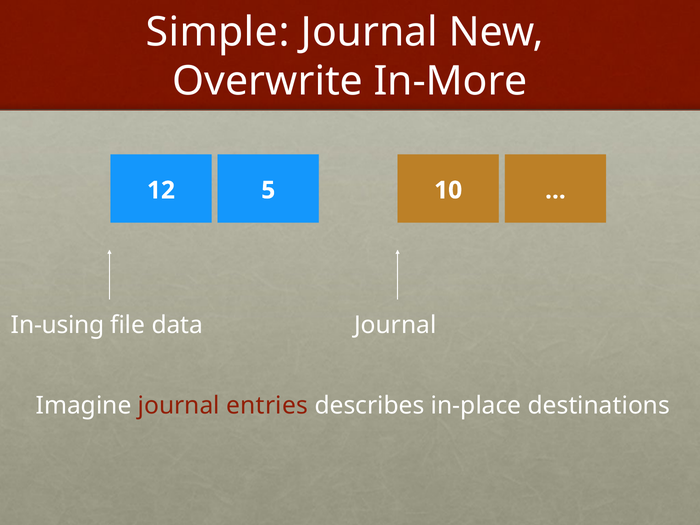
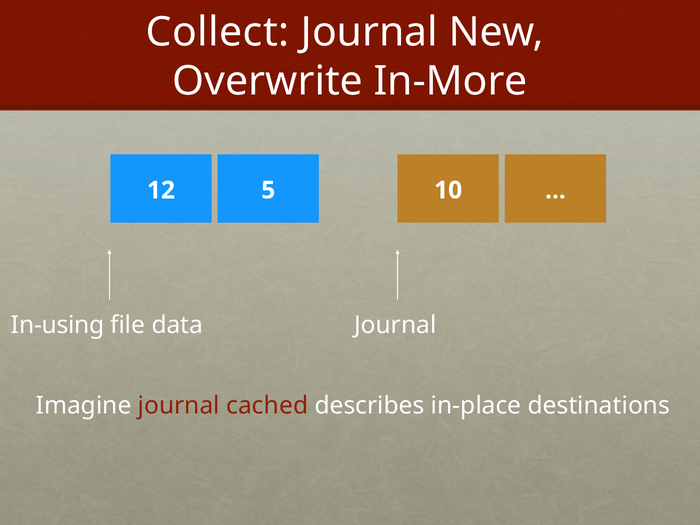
Simple: Simple -> Collect (218, 32)
entries: entries -> cached (267, 405)
